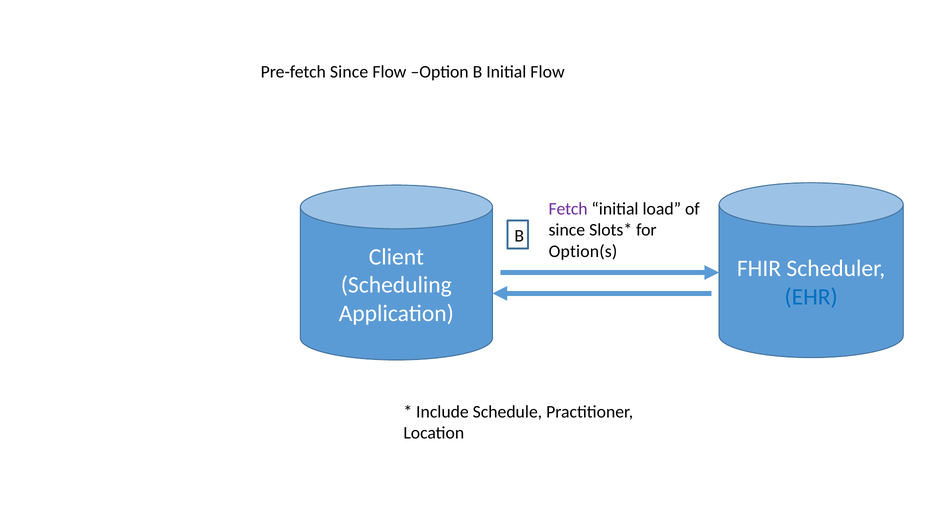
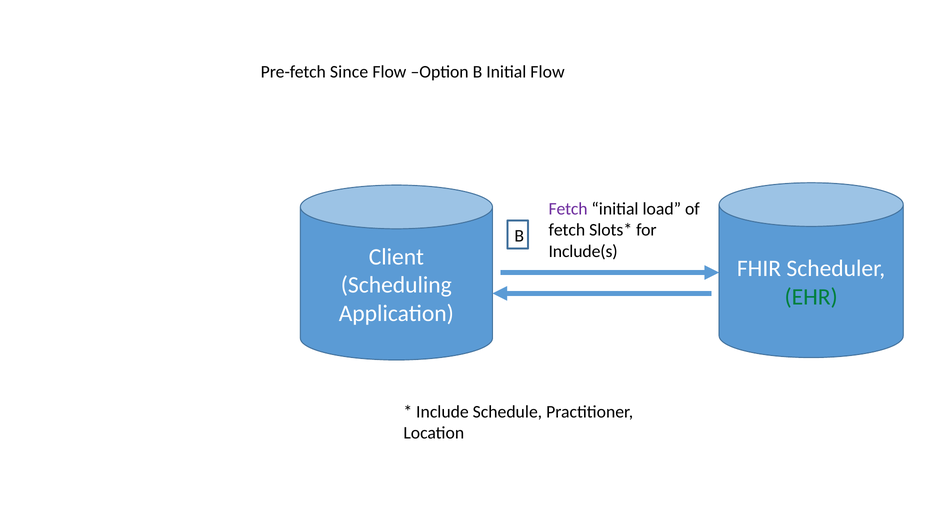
since: since -> fetch (567, 230)
Option(s: Option(s -> Include(s (583, 251)
EHR colour: blue -> green (811, 297)
